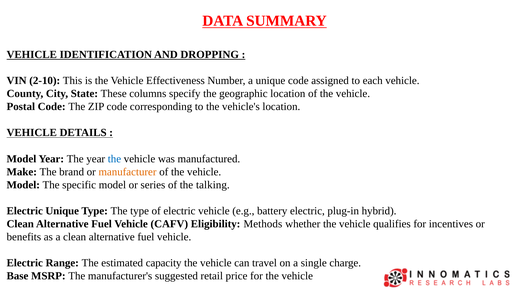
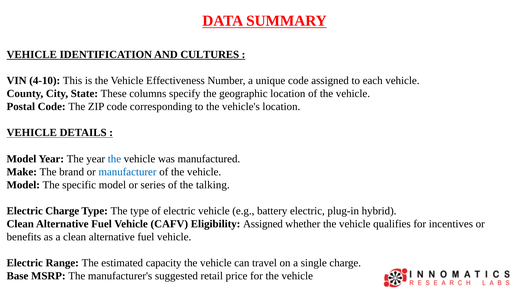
DROPPING: DROPPING -> CULTURES (210, 55)
2-10: 2-10 -> 4-10 (45, 81)
manufacturer colour: orange -> blue (128, 172)
Electric Unique: Unique -> Charge (62, 211)
Eligibility Methods: Methods -> Assigned (263, 224)
